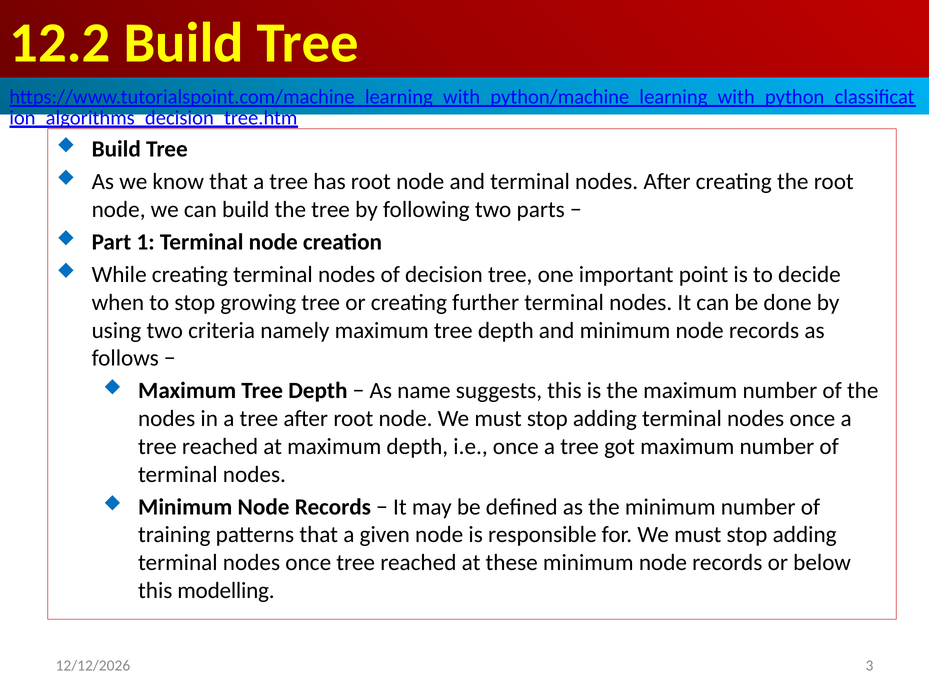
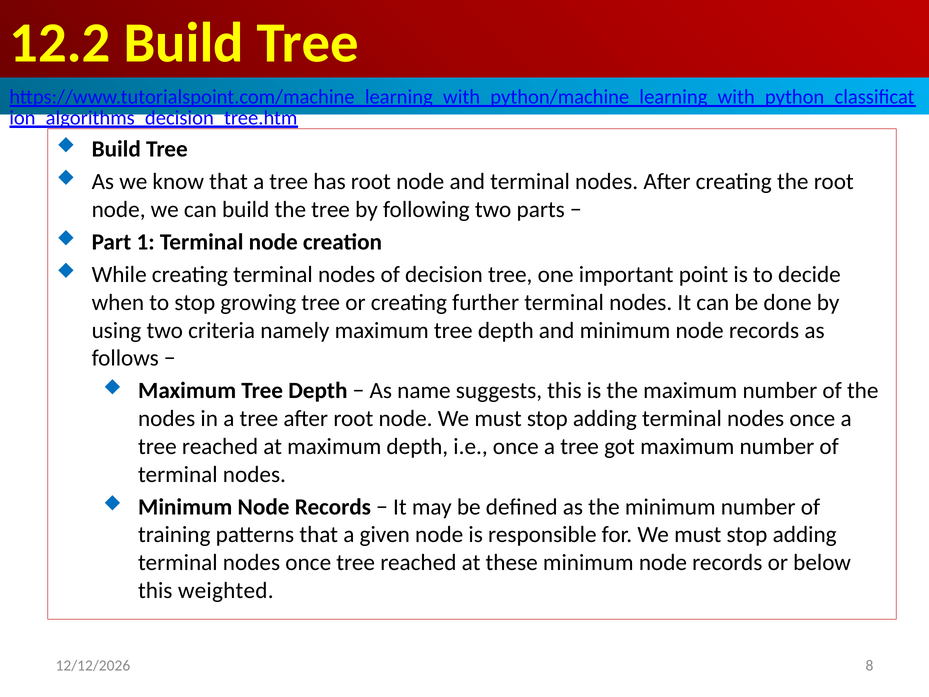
modelling: modelling -> weighted (226, 590)
3: 3 -> 8 (869, 665)
